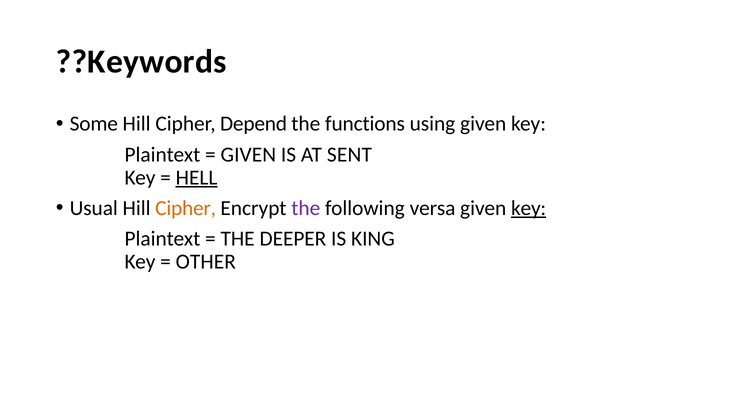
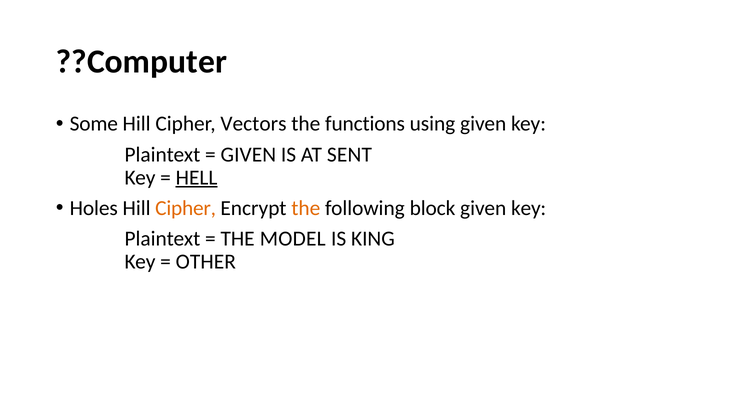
??Keywords: ??Keywords -> ??Computer (141, 62)
Depend: Depend -> Vectors (253, 124)
Usual: Usual -> Holes (94, 208)
the colour: purple -> orange (306, 208)
versa: versa -> block (432, 208)
key underline: present -> none (529, 208)
DEEPER: DEEPER -> MODEL (293, 239)
